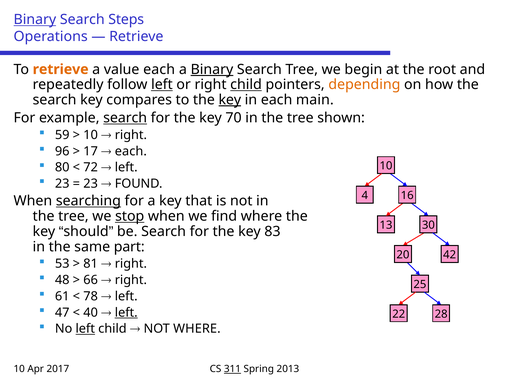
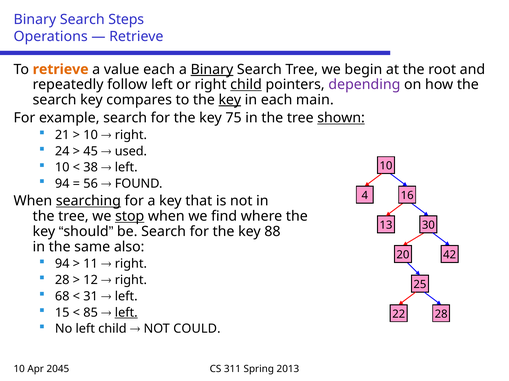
Binary underline: present -> none (35, 20)
left underline: present -> none (162, 85)
depending colour: orange -> purple (364, 85)
search underline: present -> none (125, 118)
70: 70 -> 75 (234, 118)
shown underline: none -> present (341, 118)
59: 59 -> 21 (62, 135)
96: 96 -> 24 (62, 151)
17: 17 -> 45 (91, 151)
each: each -> used (131, 151)
80: 80 -> 10 (62, 168)
72: 72 -> 38 (91, 168)
23: 23 -> 94 (62, 184)
23: 23 -> 56 (91, 184)
83: 83 -> 88 (273, 232)
part: part -> also (129, 247)
53: 53 -> 94 (62, 264)
81: 81 -> 11 (91, 264)
48: 48 -> 28 (62, 281)
66: 66 -> 12 (91, 281)
61: 61 -> 68 (62, 297)
78: 78 -> 31 (91, 297)
47: 47 -> 15 (62, 313)
40: 40 -> 85 (91, 313)
left underline: present -> none (85, 329)
NOT WHERE: WHERE -> COULD (197, 329)
2017: 2017 -> 2045 (58, 370)
311 underline: present -> none (232, 370)
